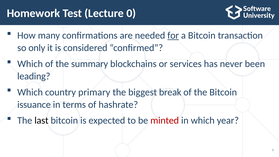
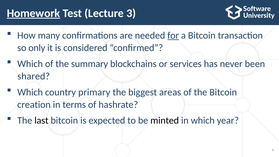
Homework underline: none -> present (33, 13)
0: 0 -> 3 (131, 13)
leading: leading -> shared (34, 76)
break: break -> areas (170, 92)
issuance: issuance -> creation (34, 105)
minted colour: red -> black (165, 120)
